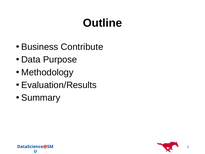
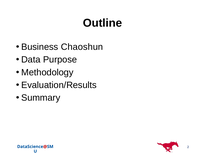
Contribute: Contribute -> Chaoshun (82, 47)
